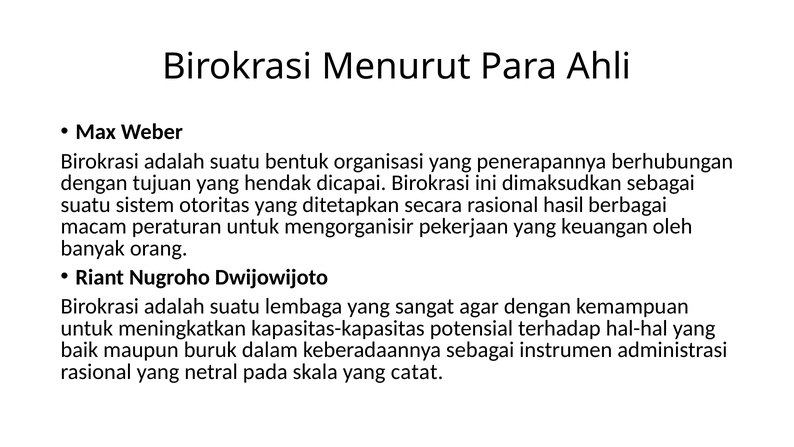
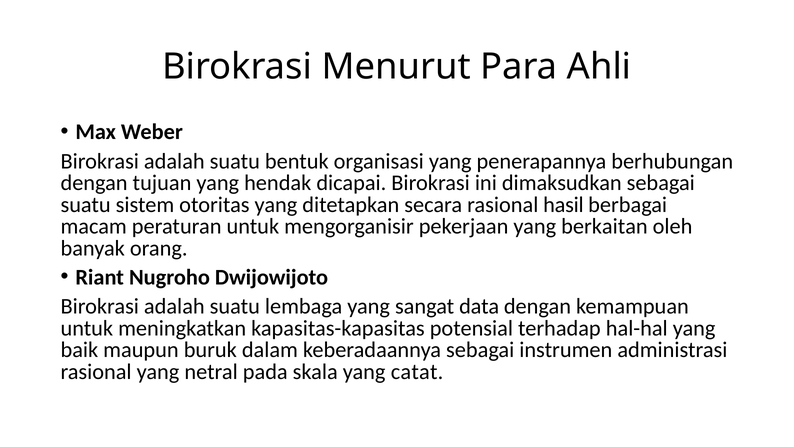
keuangan: keuangan -> berkaitan (604, 226)
agar: agar -> data (479, 306)
